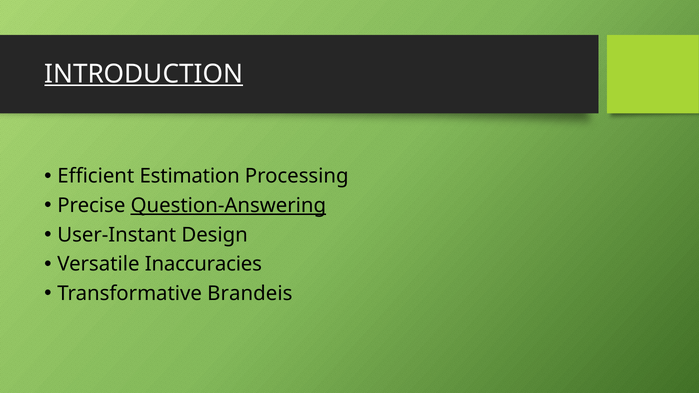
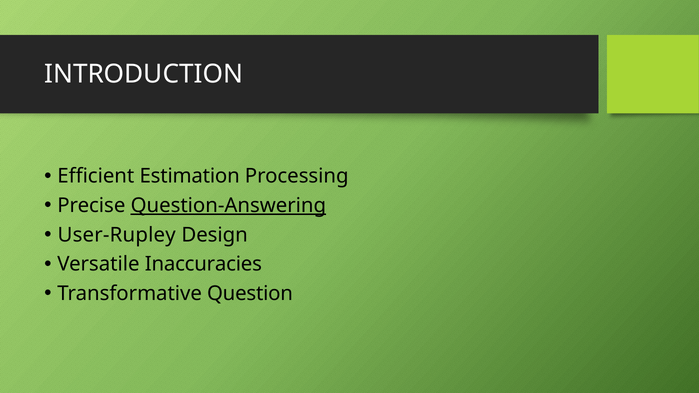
INTRODUCTION underline: present -> none (144, 74)
User-Instant: User-Instant -> User-Rupley (117, 235)
Brandeis: Brandeis -> Question (250, 294)
